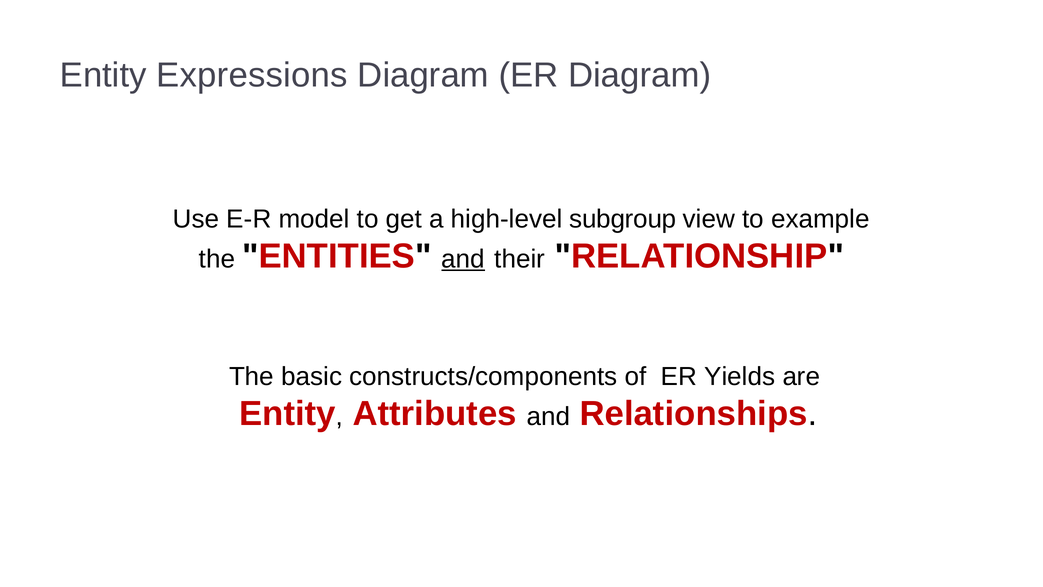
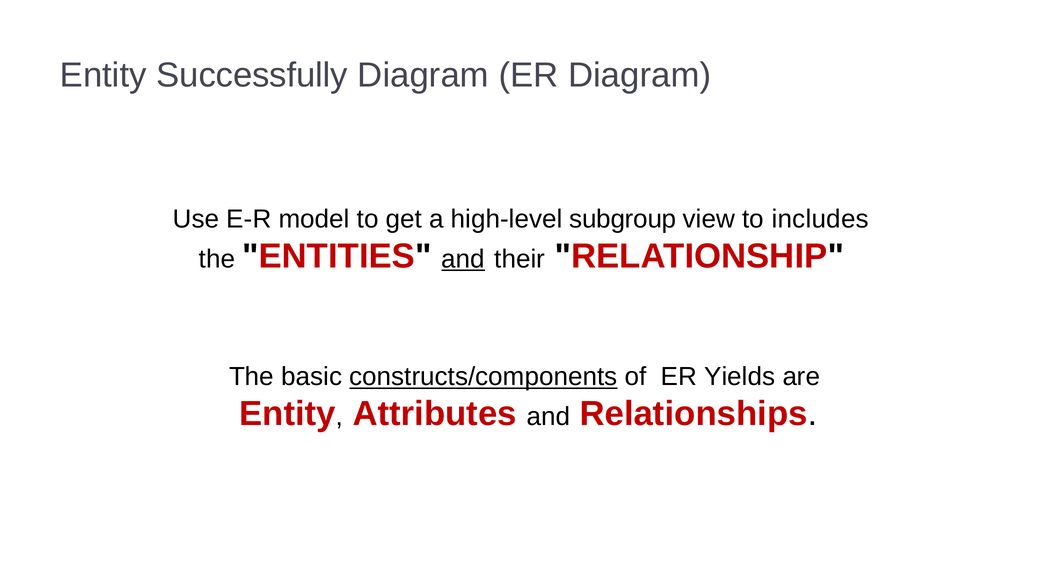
Expressions: Expressions -> Successfully (252, 75)
example: example -> includes (820, 219)
constructs/components underline: none -> present (483, 377)
